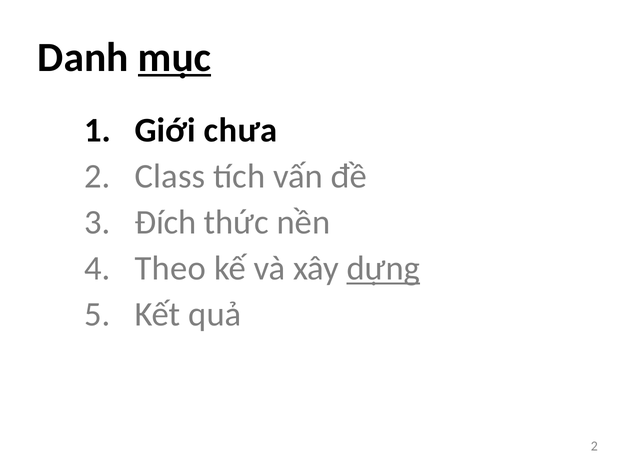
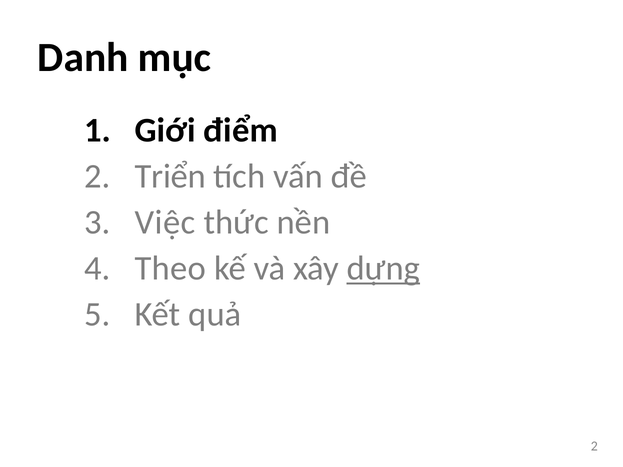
mục underline: present -> none (175, 57)
chưa: chưa -> điểm (241, 131)
Class: Class -> Triển (170, 177)
Đích: Đích -> Việc (165, 223)
